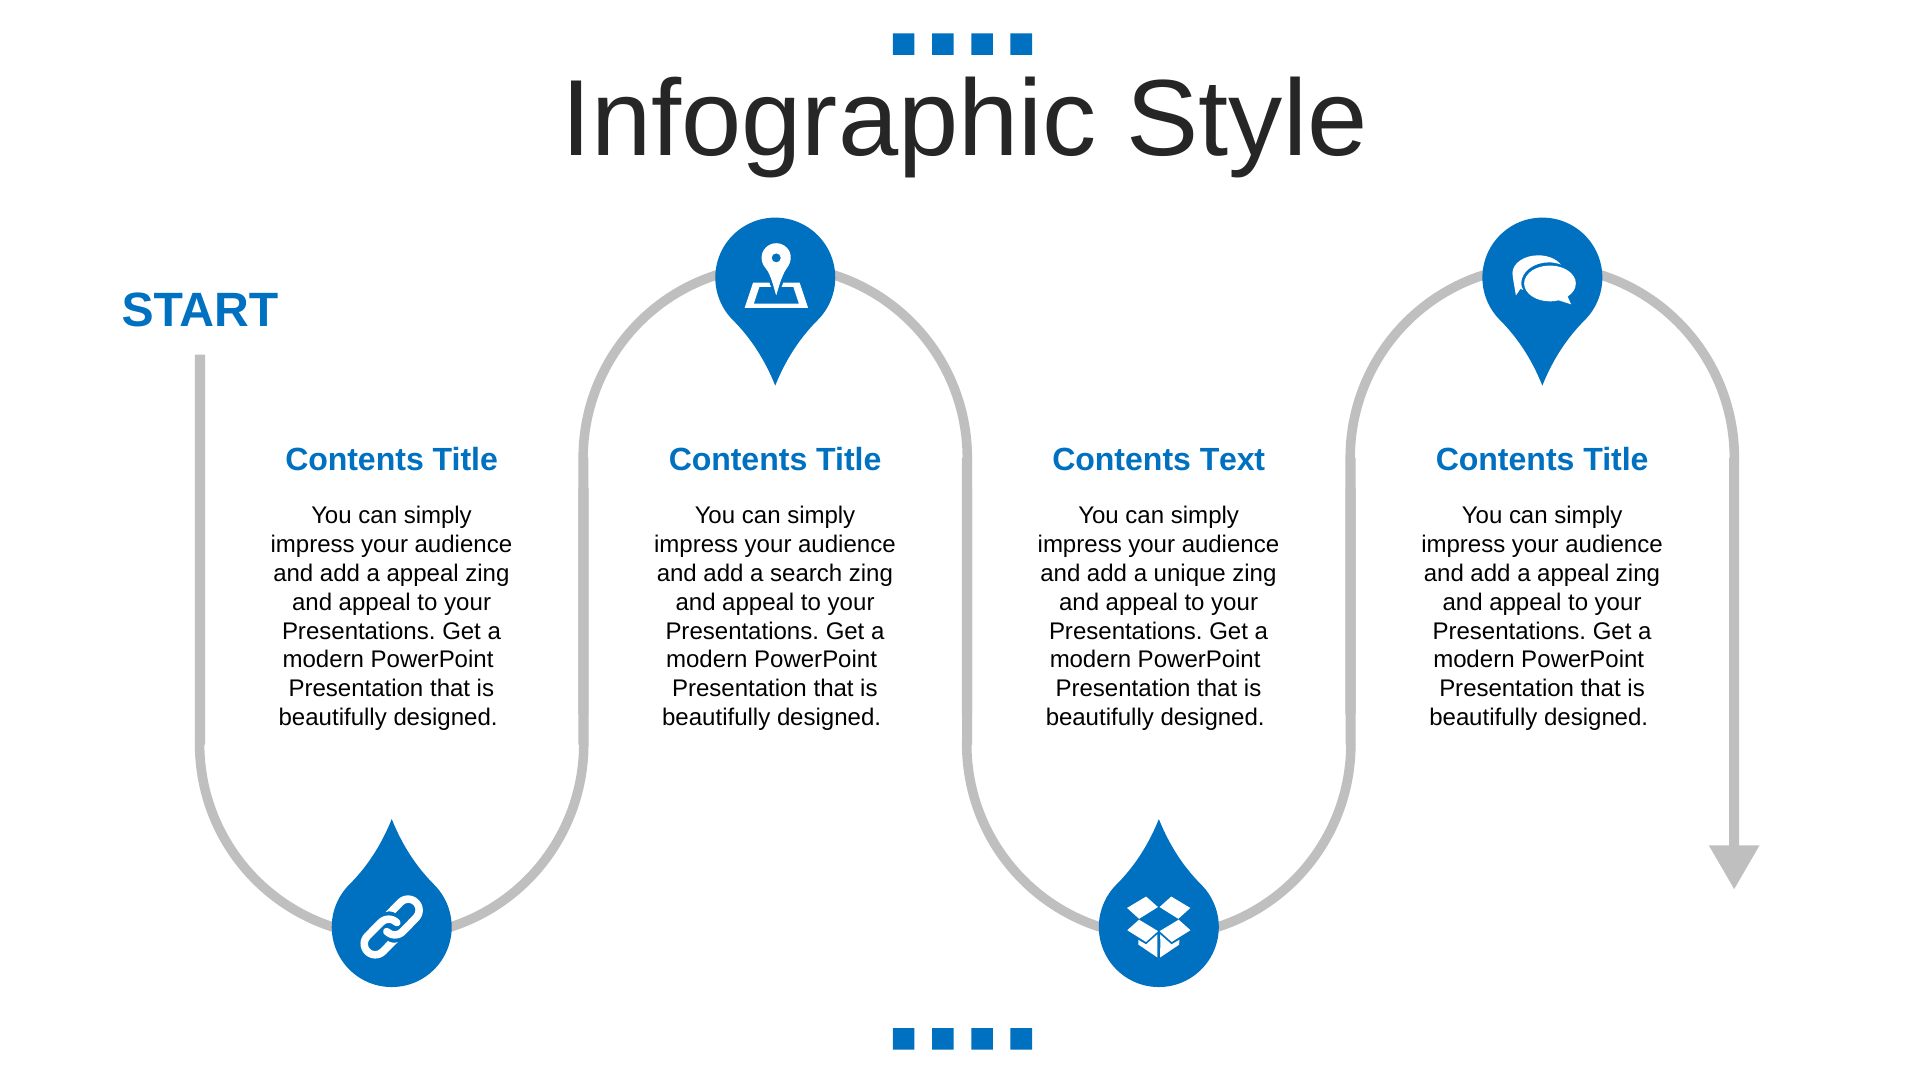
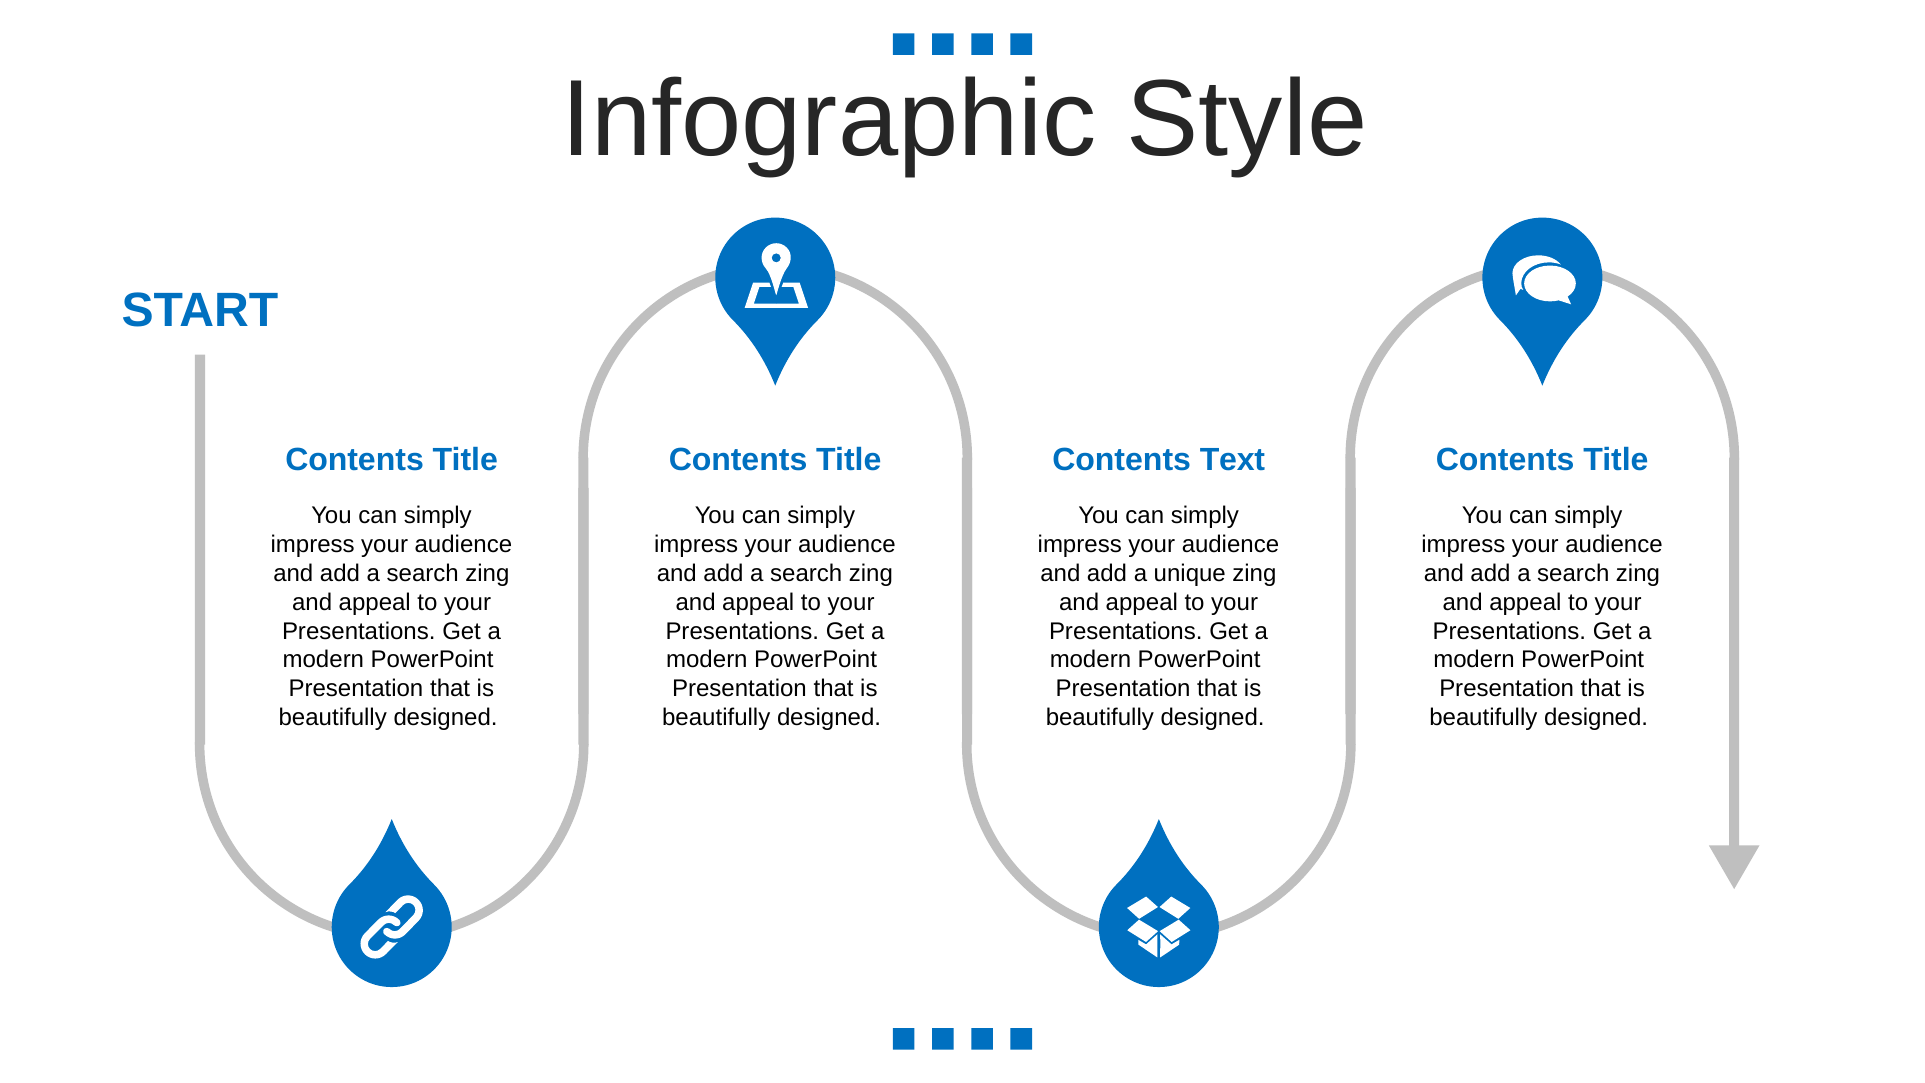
appeal: appeal -> search (423, 573)
appeal: appeal -> search (1573, 573)
